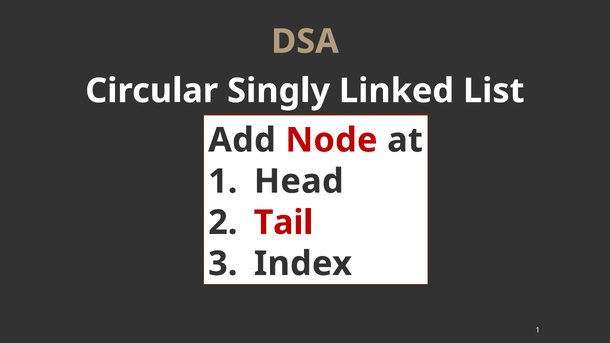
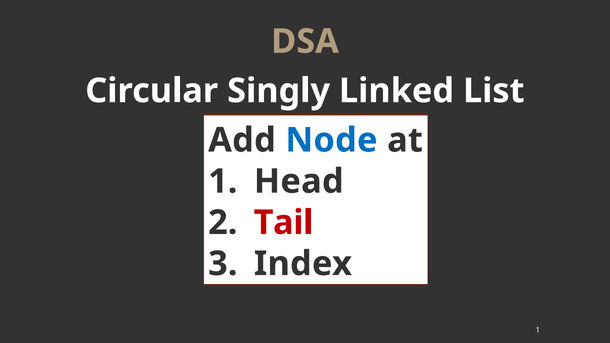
Node colour: red -> blue (331, 140)
